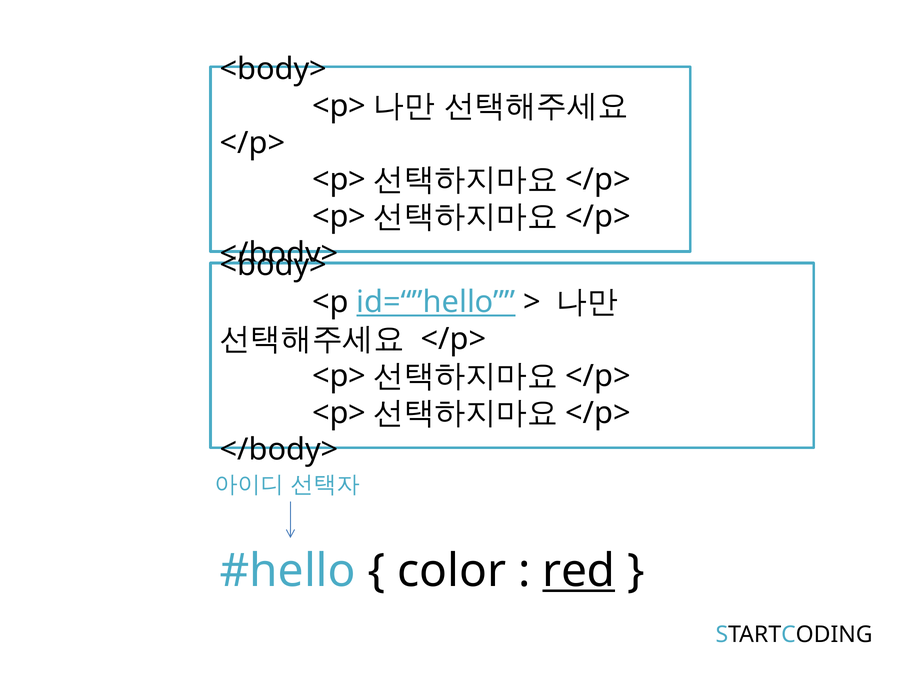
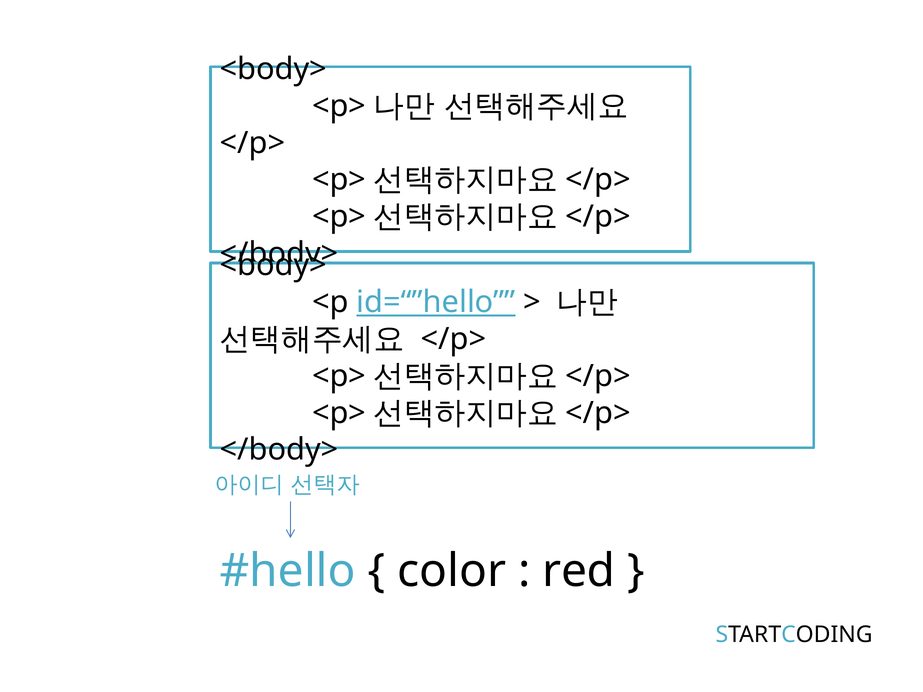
red underline: present -> none (579, 571)
